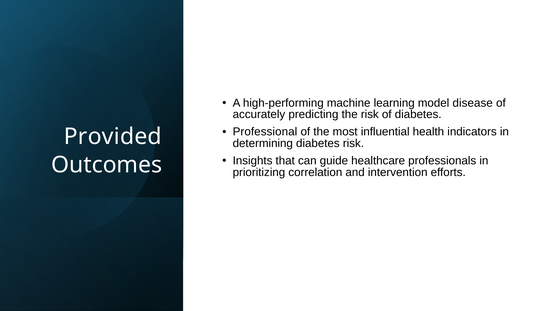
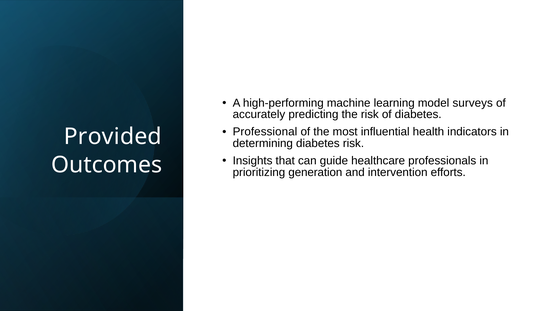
disease: disease -> surveys (473, 103)
correlation: correlation -> generation (315, 172)
